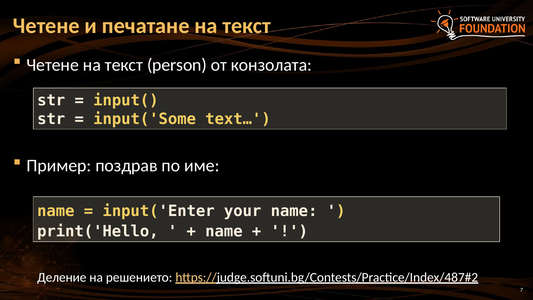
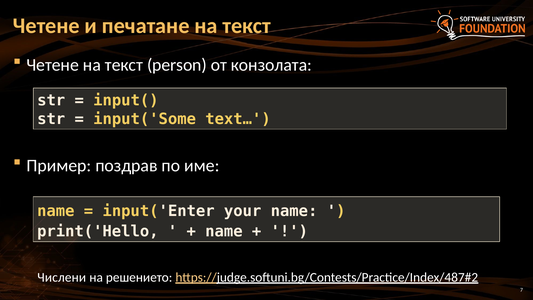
Деление: Деление -> Числени (62, 277)
